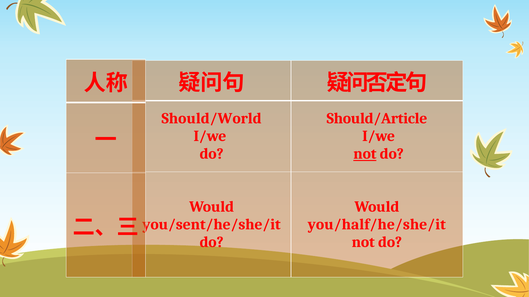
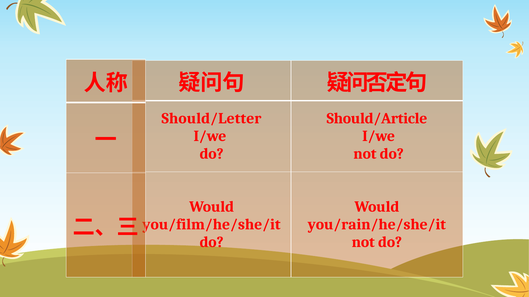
Should/World: Should/World -> Should/Letter (211, 119)
not underline: present -> none (365, 154)
you/sent/he/she/it: you/sent/he/she/it -> you/film/he/she/it (212, 225)
you/half/he/she/it: you/half/he/she/it -> you/rain/he/she/it (377, 225)
